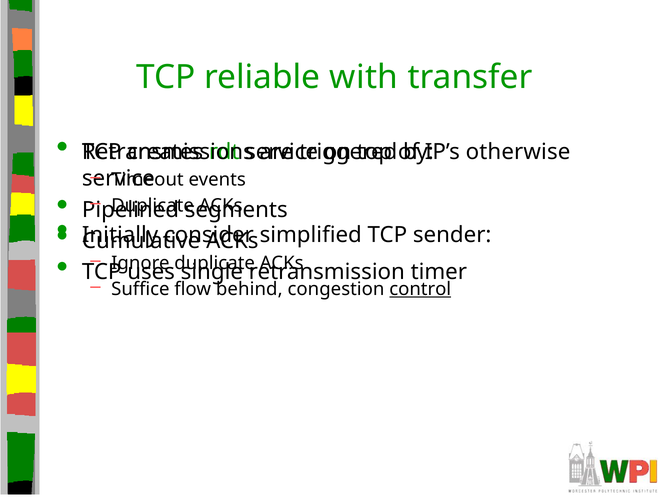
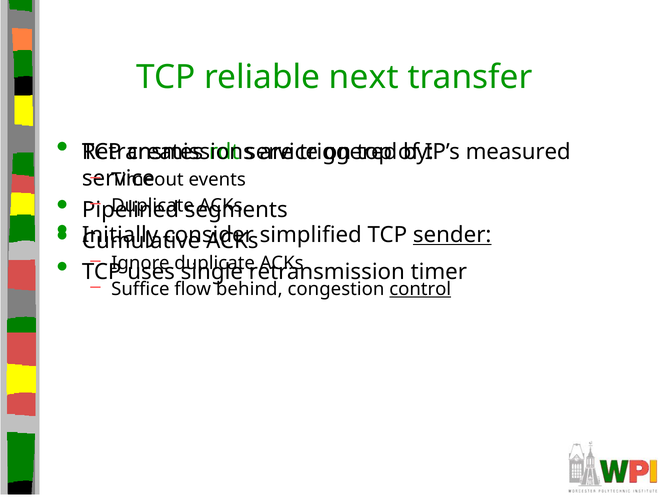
with: with -> next (364, 78)
otherwise: otherwise -> measured (518, 152)
sender underline: none -> present (452, 235)
